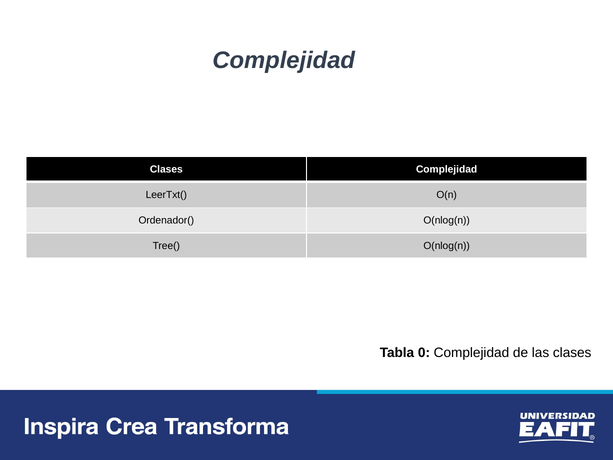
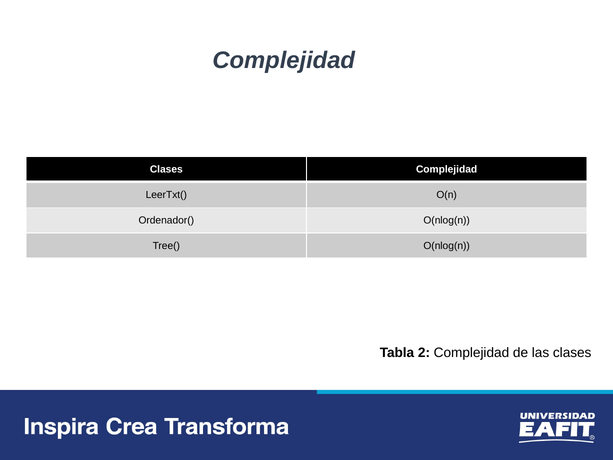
0: 0 -> 2 (424, 353)
